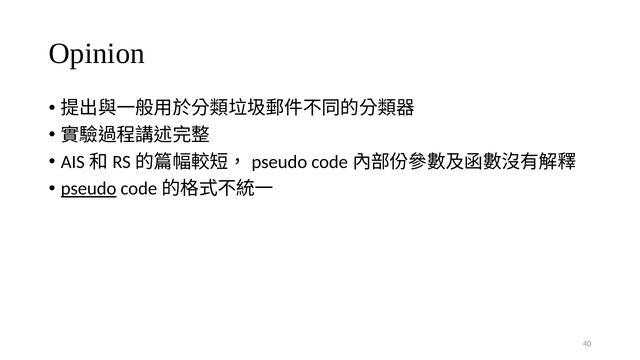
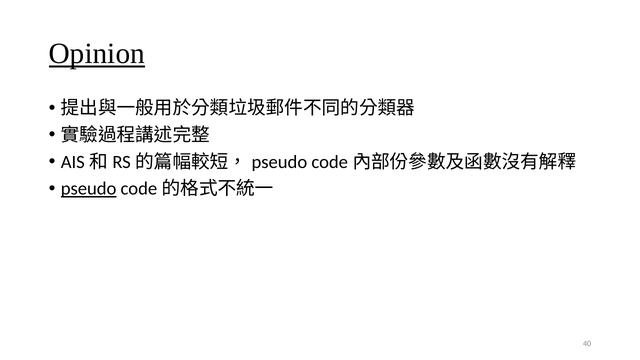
Opinion underline: none -> present (97, 54)
